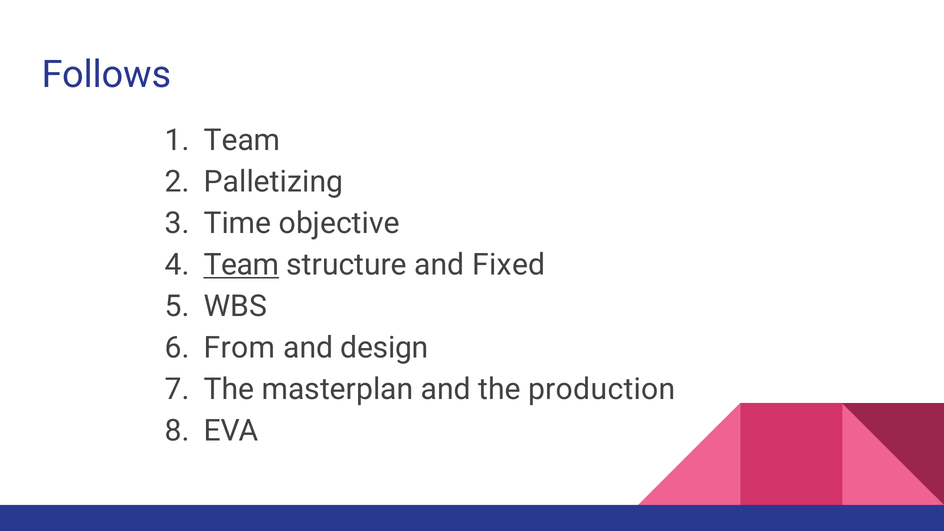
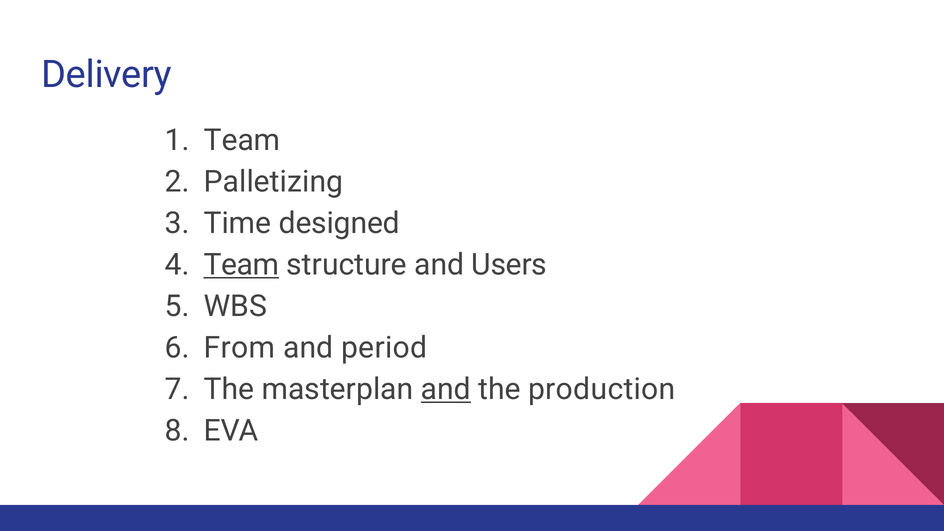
Follows: Follows -> Delivery (107, 75)
objective: objective -> designed (339, 223)
Fixed: Fixed -> Users (509, 265)
design: design -> period (384, 348)
and underline: none -> present (446, 389)
